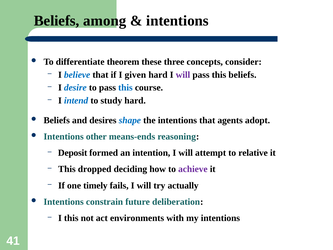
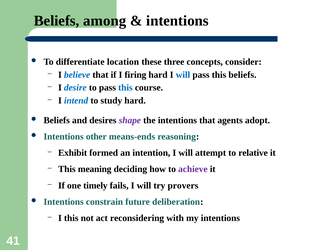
theorem: theorem -> location (123, 62)
given: given -> firing (135, 75)
will colour: purple -> blue (183, 75)
shape colour: blue -> purple (130, 120)
Deposit: Deposit -> Exhibit (73, 153)
dropped: dropped -> meaning (95, 169)
actually: actually -> provers (183, 185)
environments: environments -> reconsidering (137, 218)
